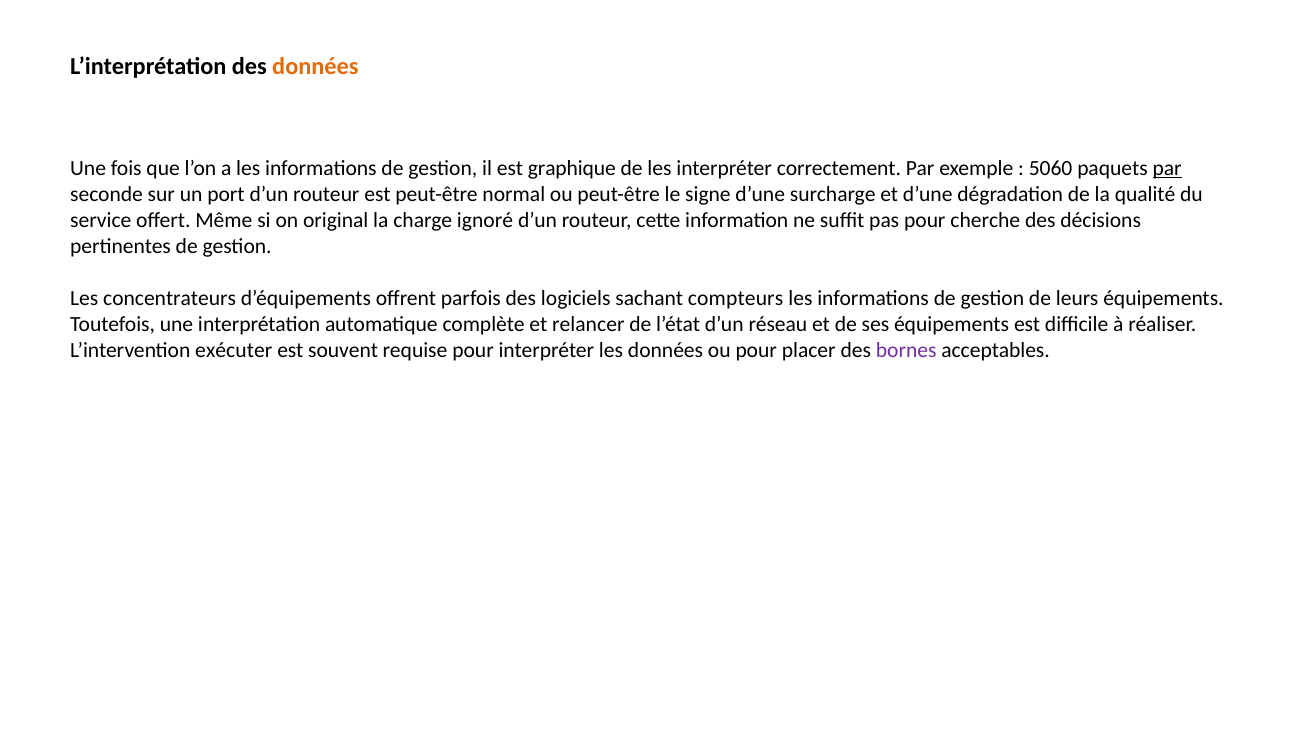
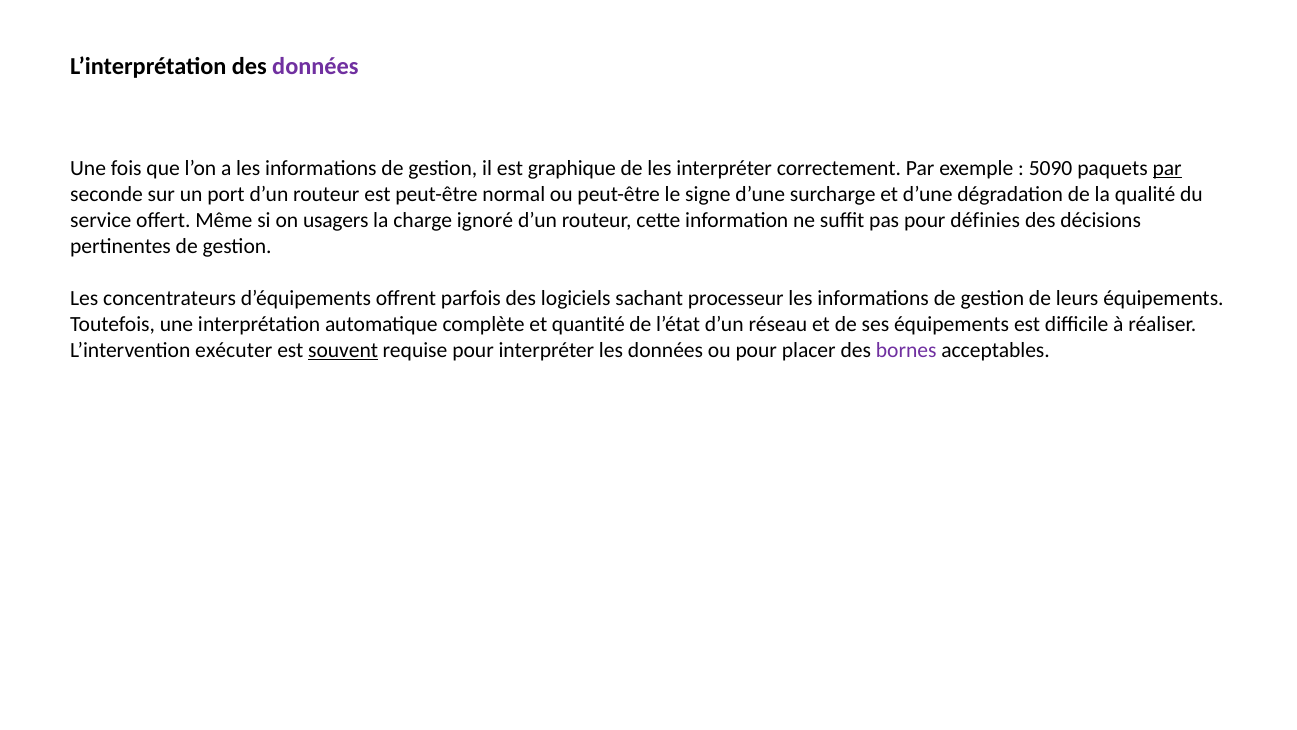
données colour: orange -> purple (315, 67)
5060: 5060 -> 5090 (1051, 168)
original: original -> usagers (336, 220)
cherche: cherche -> définies (985, 220)
compteurs: compteurs -> processeur (736, 298)
relancer: relancer -> quantité (588, 324)
souvent underline: none -> present (343, 350)
